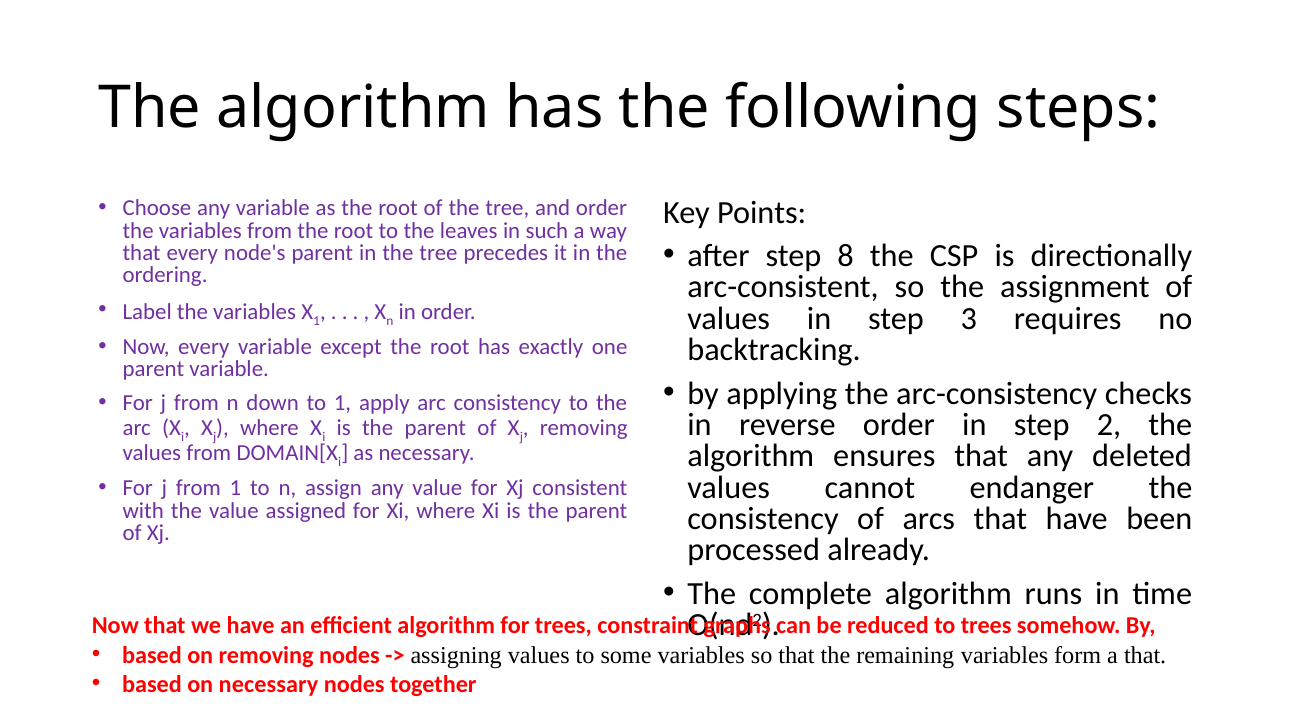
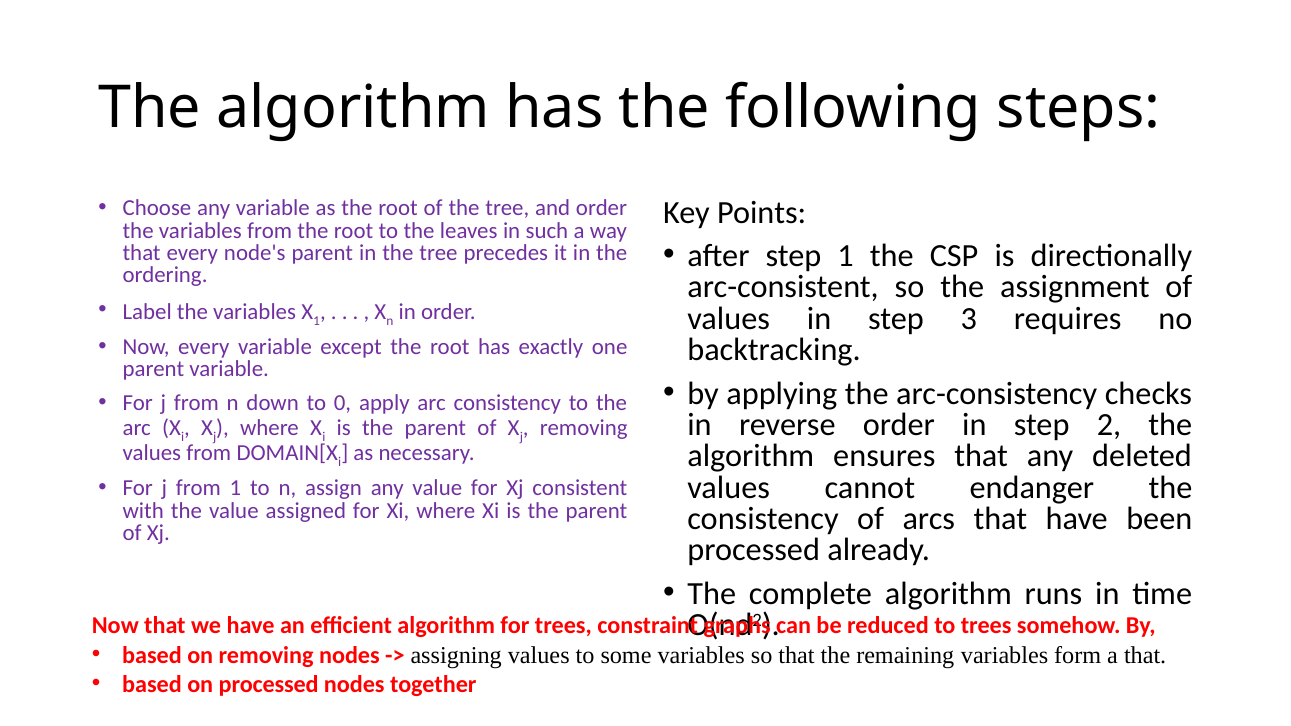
step 8: 8 -> 1 (846, 256)
to 1: 1 -> 0 (343, 403)
on necessary: necessary -> processed (269, 684)
